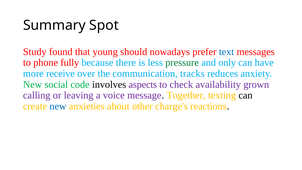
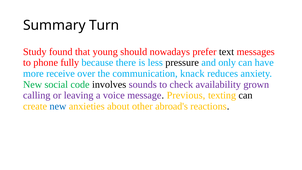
Spot: Spot -> Turn (104, 25)
text colour: blue -> black (227, 52)
pressure colour: green -> black (182, 63)
tracks: tracks -> knack (192, 73)
aspects: aspects -> sounds (143, 84)
Together: Together -> Previous (186, 95)
charge's: charge's -> abroad's (172, 106)
